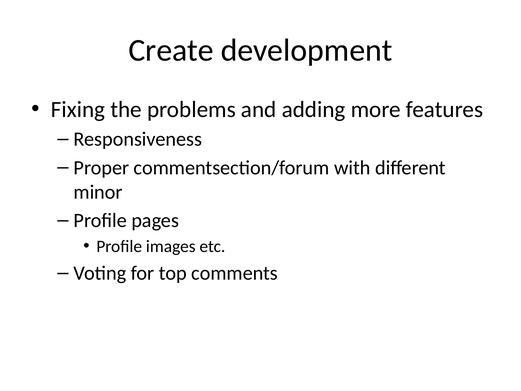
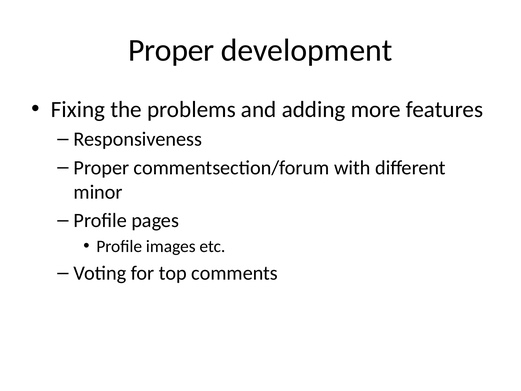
Create: Create -> Proper (171, 50)
